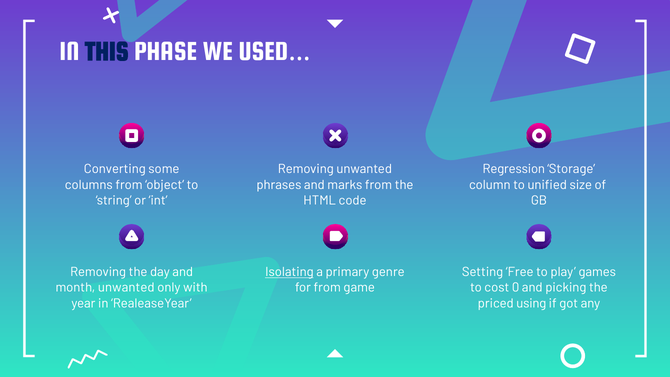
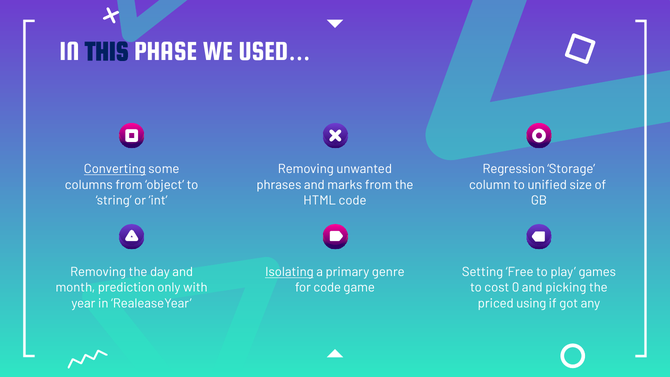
Converting underline: none -> present (115, 169)
month unwanted: unwanted -> prediction (126, 288)
for from: from -> code (327, 288)
